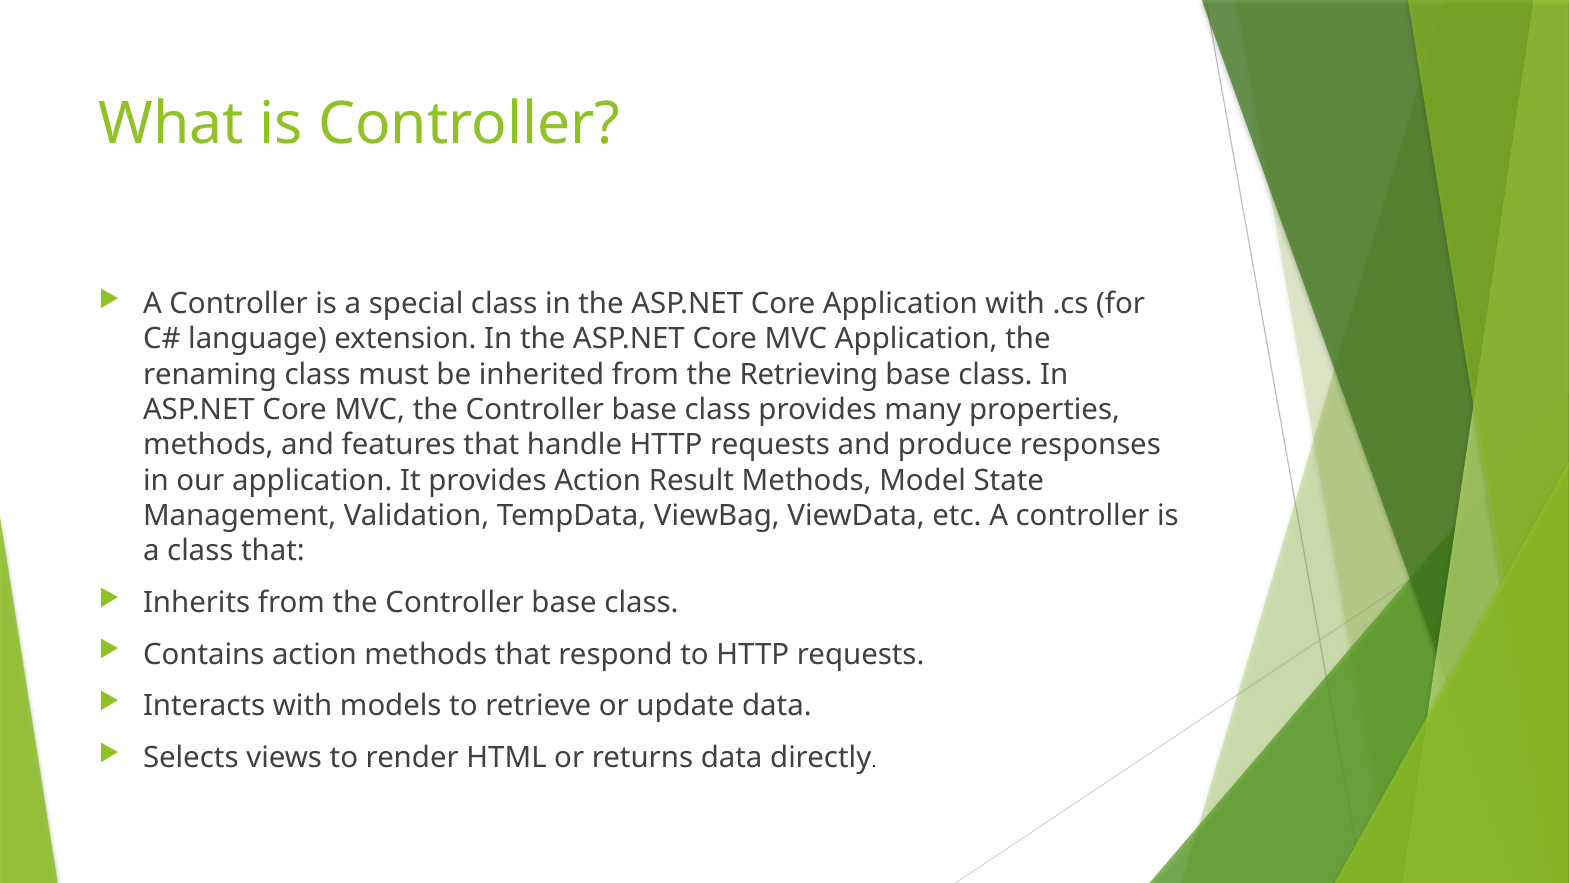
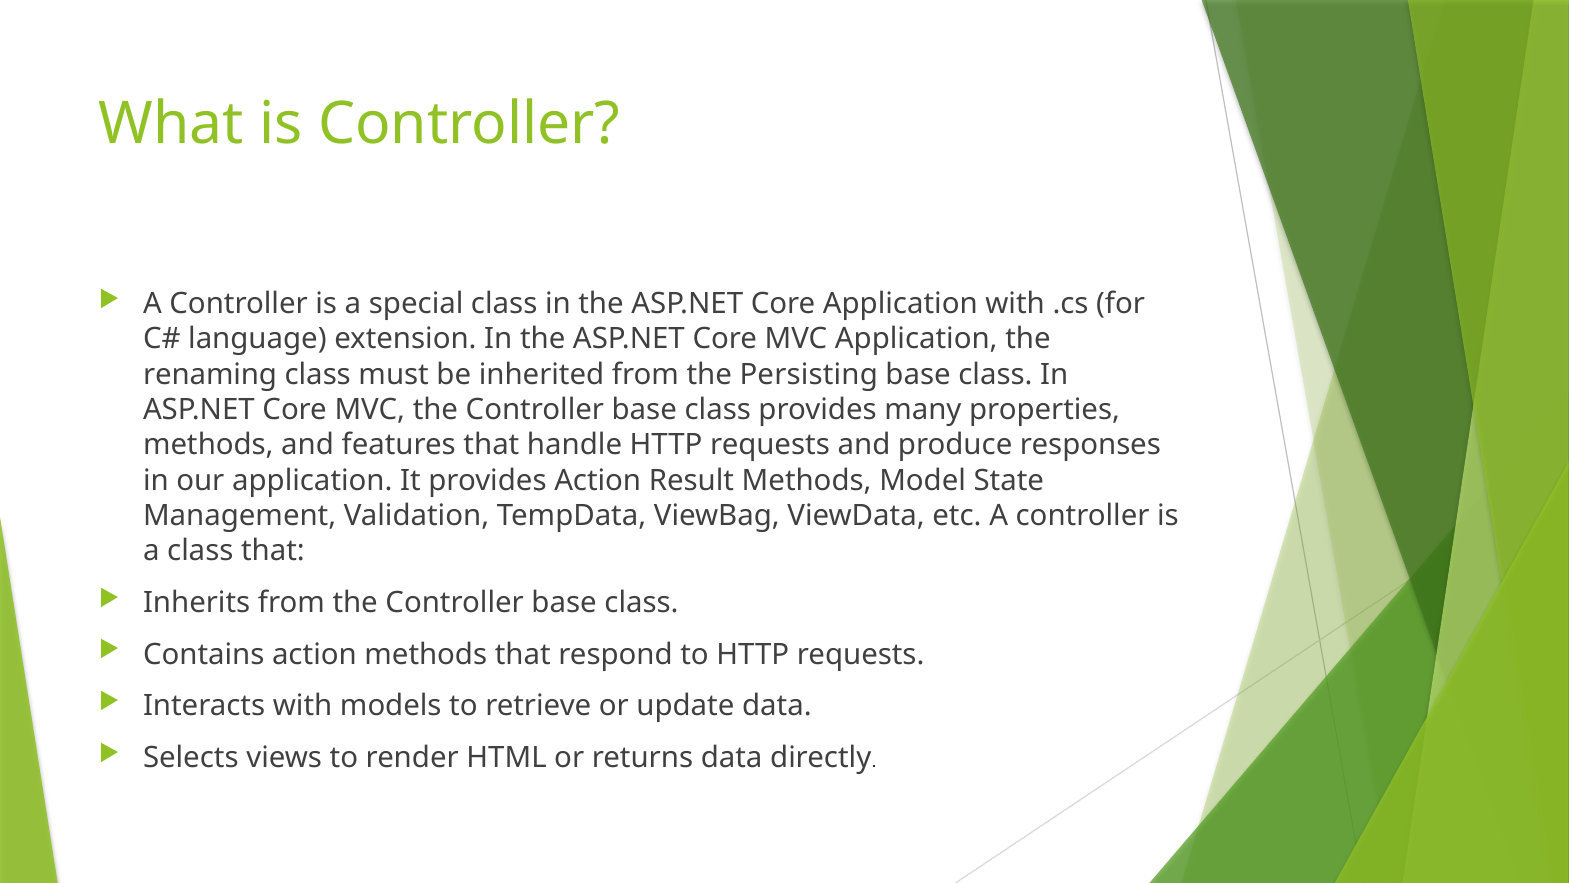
Retrieving: Retrieving -> Persisting (809, 374)
